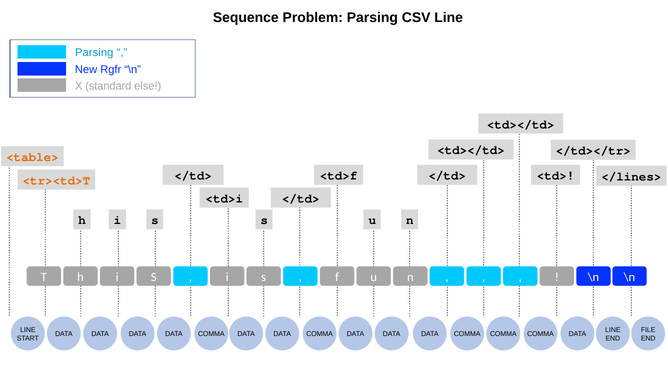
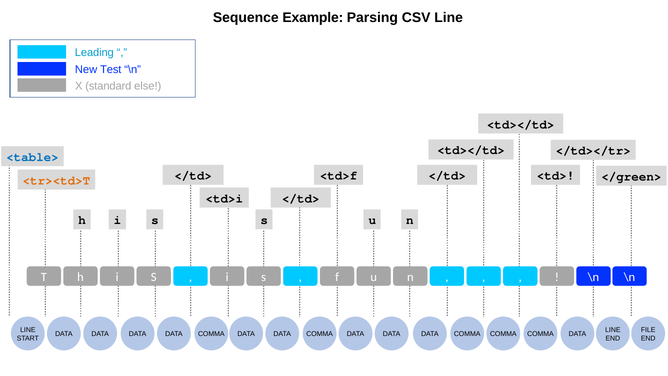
Problem: Problem -> Example (313, 18)
Parsing: Parsing -> Leading (94, 52)
Rgfr: Rgfr -> Test (111, 70)
<table> colour: orange -> blue (32, 157)
</lines>: </lines> -> </green> (631, 176)
